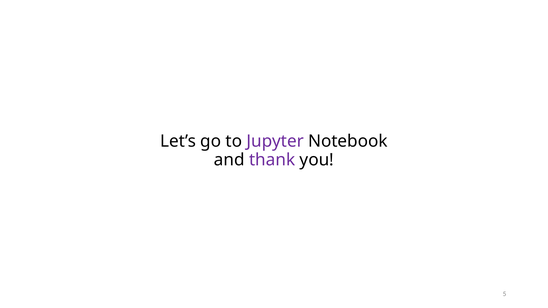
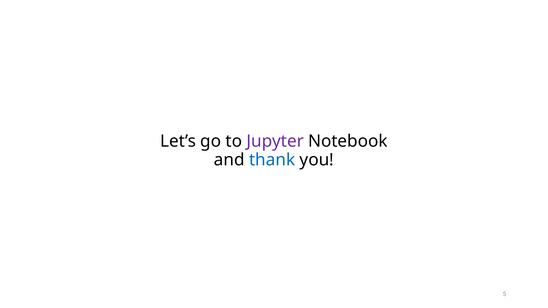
thank colour: purple -> blue (272, 160)
